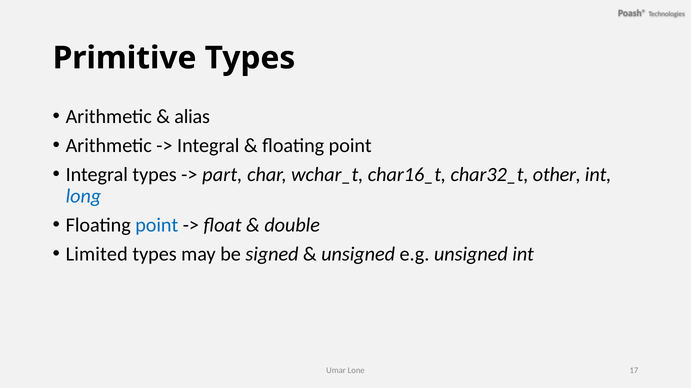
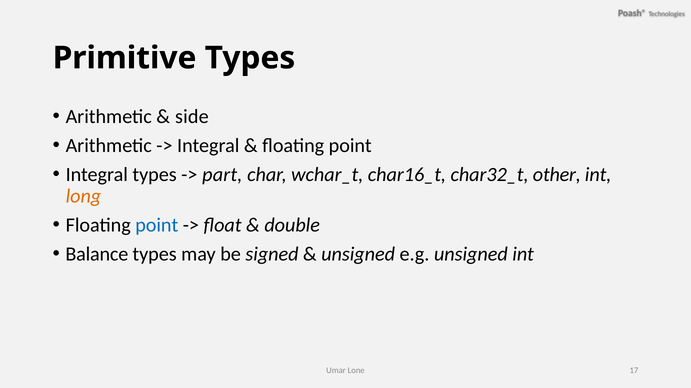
alias: alias -> side (192, 117)
long colour: blue -> orange (83, 197)
Limited: Limited -> Balance (97, 254)
